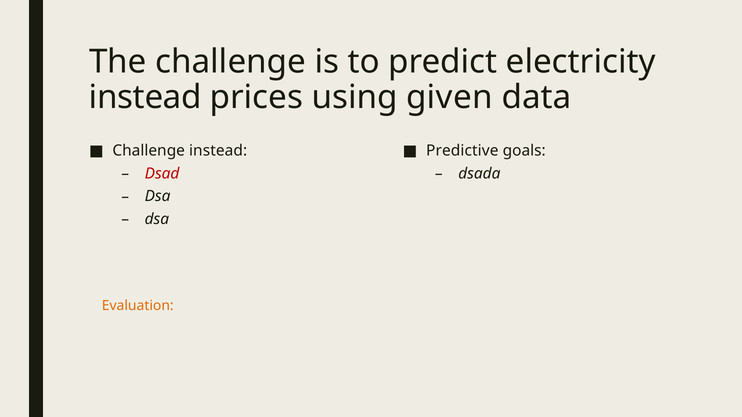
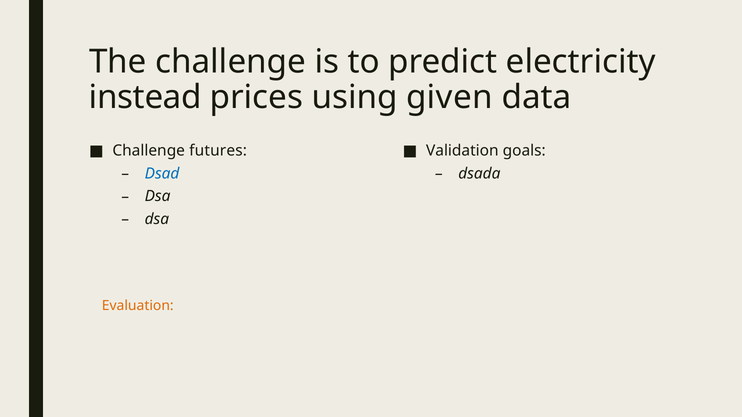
Challenge instead: instead -> futures (218, 151)
Predictive: Predictive -> Validation (462, 151)
Dsad colour: red -> blue (162, 174)
